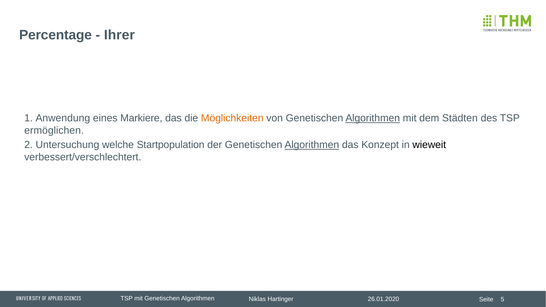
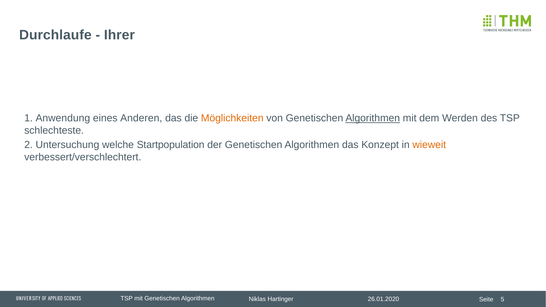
Percentage: Percentage -> Durchlaufe (55, 35)
Markiere: Markiere -> Anderen (141, 118)
Städten: Städten -> Werden (460, 118)
ermöglichen: ermöglichen -> schlechteste (54, 131)
Algorithmen underline: present -> none (312, 145)
wieweit colour: black -> orange (429, 145)
